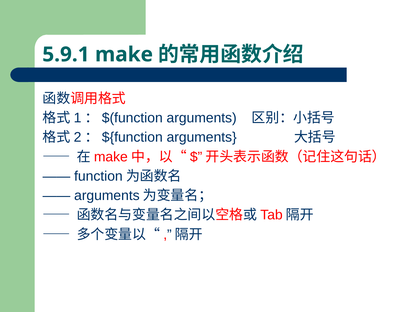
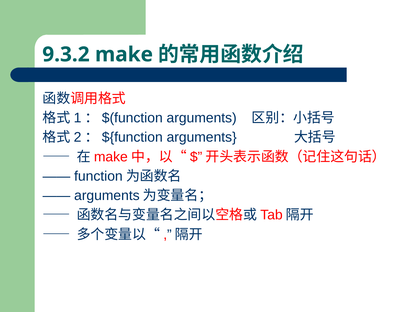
5.9.1: 5.9.1 -> 9.3.2 (66, 54)
